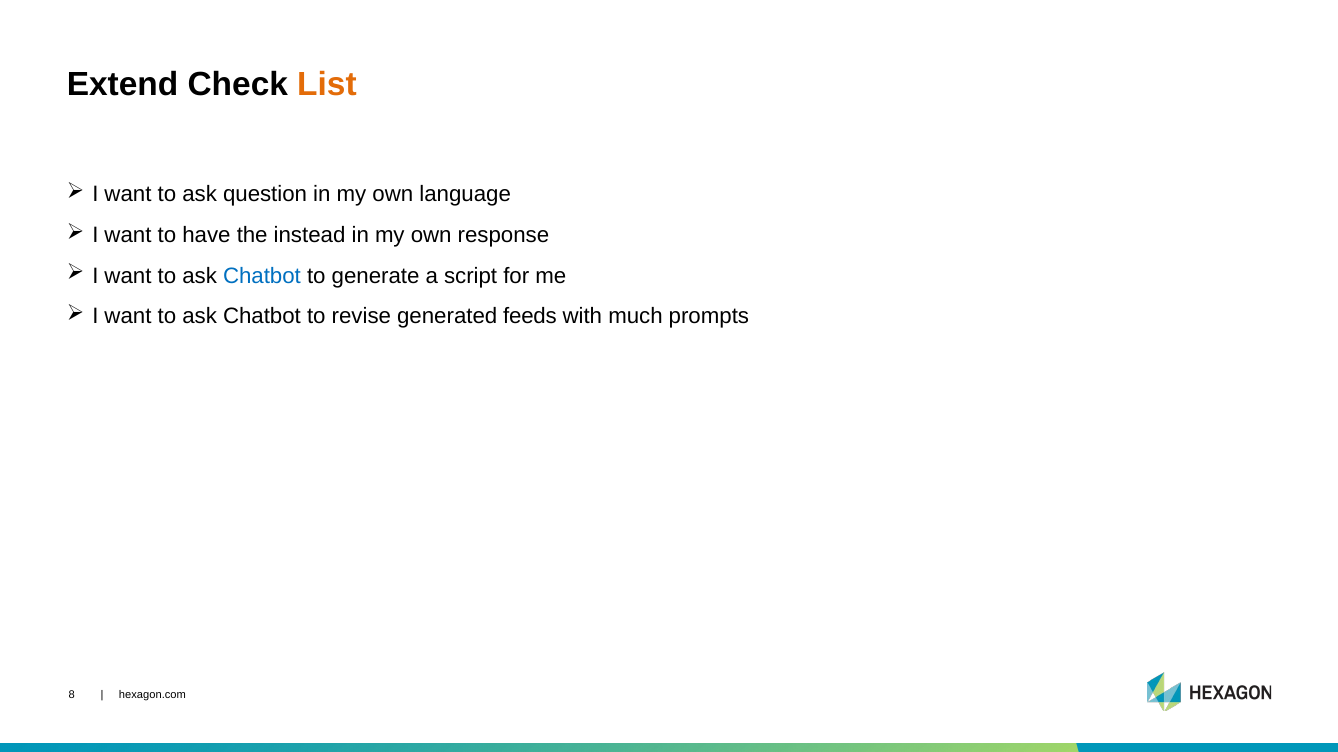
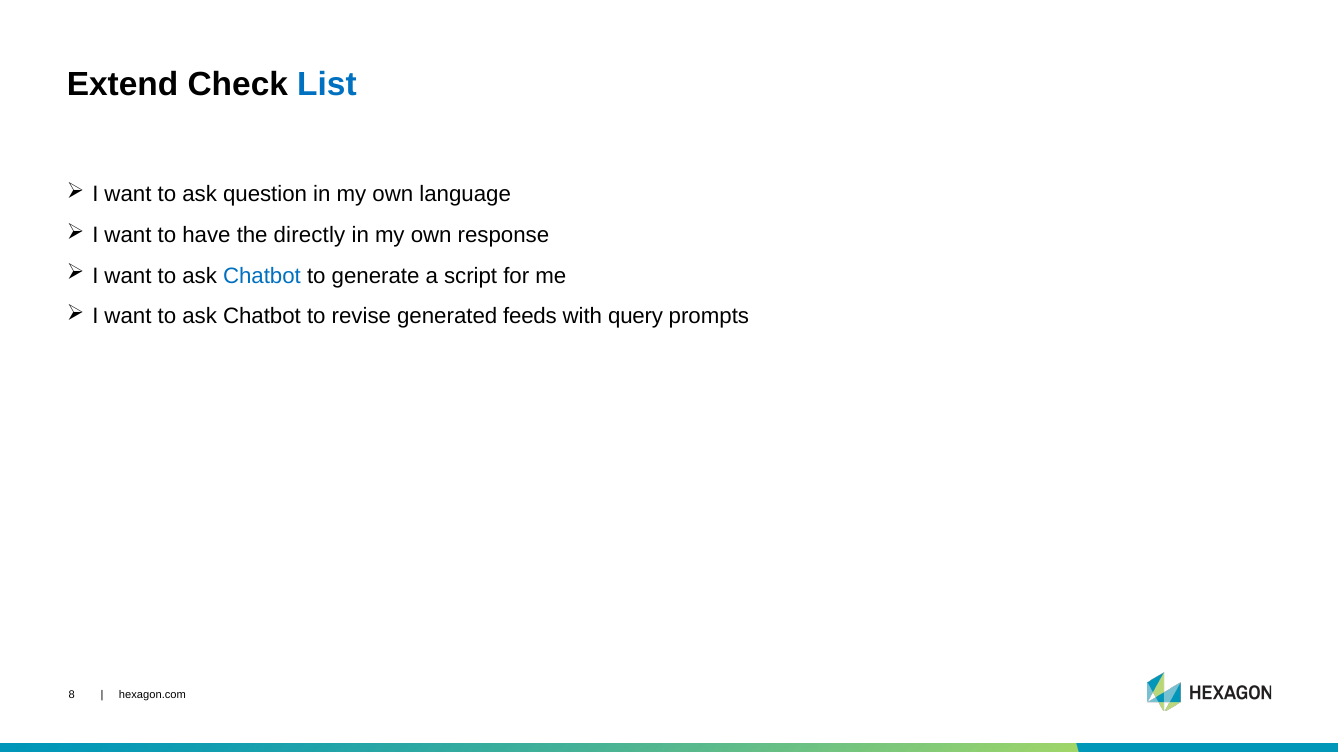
List colour: orange -> blue (327, 85)
instead: instead -> directly (309, 235)
much: much -> query (636, 317)
